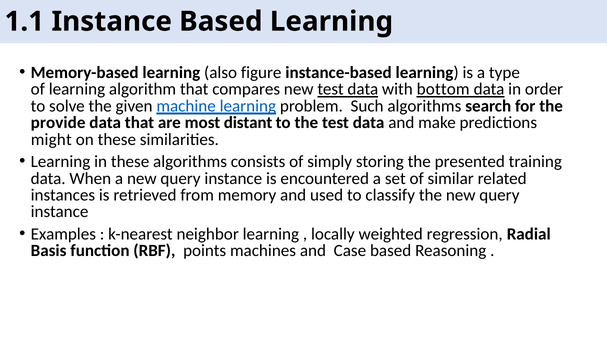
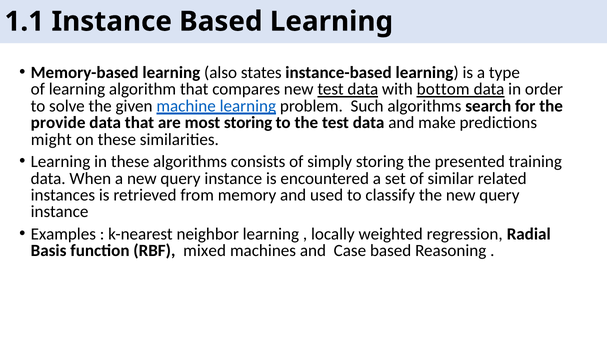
figure: figure -> states (261, 72)
most distant: distant -> storing (248, 123)
points: points -> mixed (205, 250)
